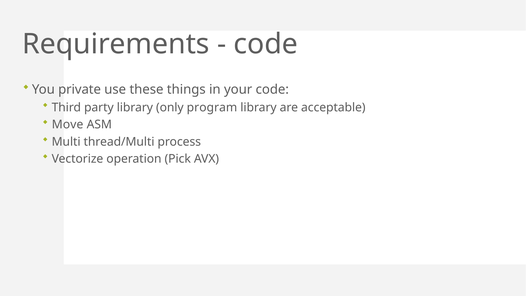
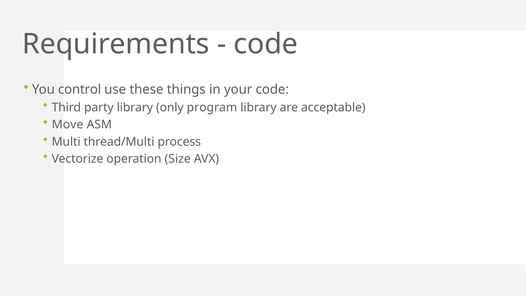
private: private -> control (80, 90)
Pick: Pick -> Size (178, 159)
